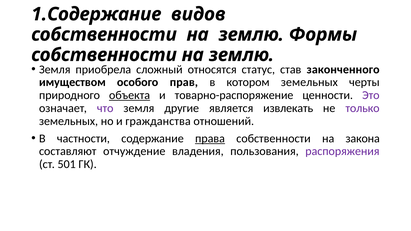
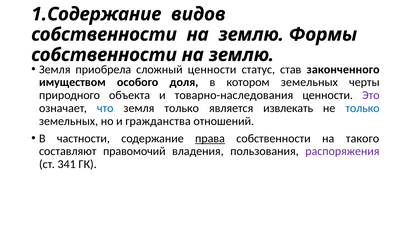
относятся: относятся -> ценности (212, 69)
прав: прав -> доля (184, 82)
объекта underline: present -> none (130, 95)
товарно-распоряжение: товарно-распоряжение -> товарно-наследования (234, 95)
что colour: purple -> blue (105, 108)
земля другие: другие -> только (182, 108)
только colour: purple -> blue (362, 108)
закона: закона -> такого (363, 139)
отчуждение: отчуждение -> правомочий (134, 151)
501: 501 -> 341 (67, 164)
